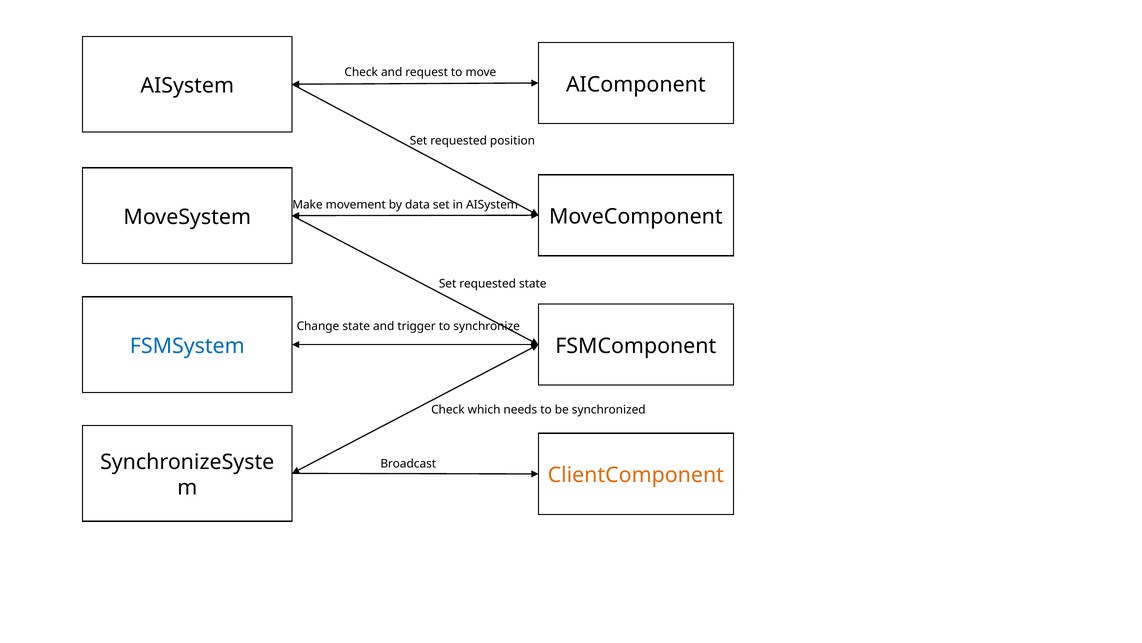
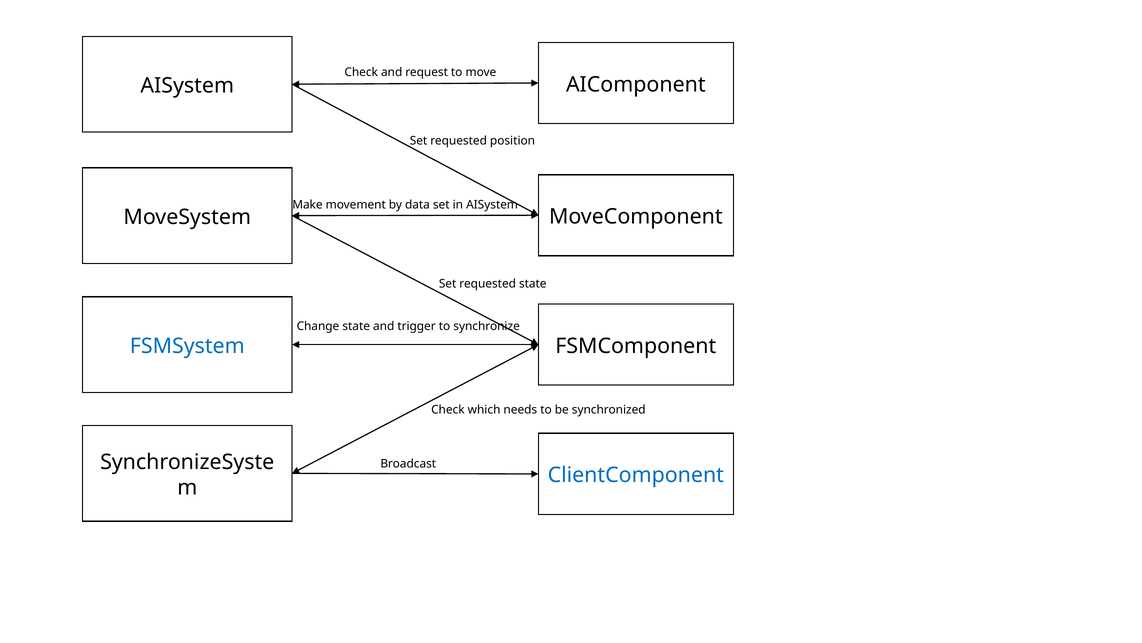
ClientComponent colour: orange -> blue (636, 475)
